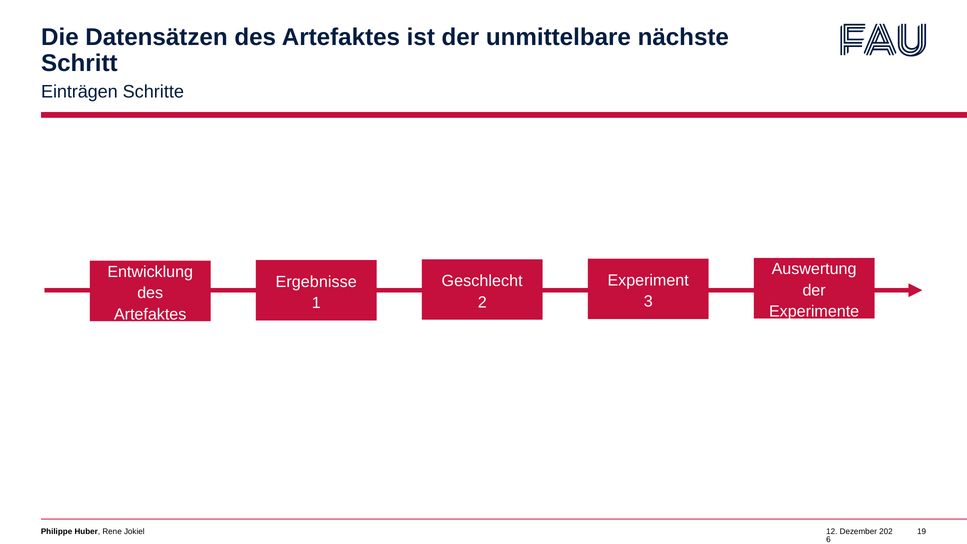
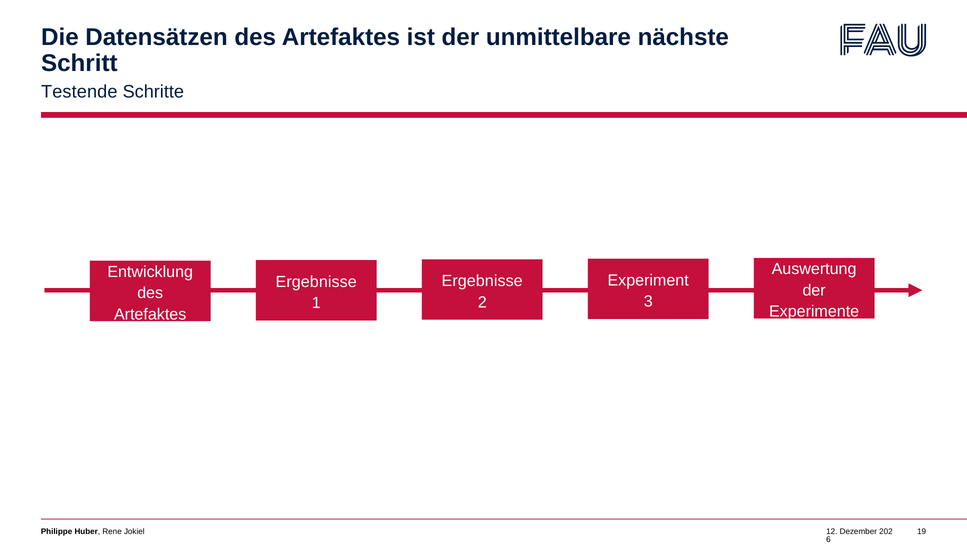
Einträgen: Einträgen -> Testende (79, 92)
Geschlecht: Geschlecht -> Ergebnisse (482, 281)
